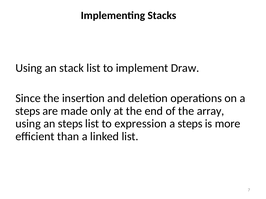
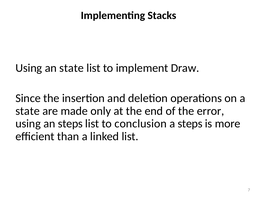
an stack: stack -> state (72, 68)
steps: steps -> state (28, 111)
array: array -> error (211, 111)
expression: expression -> conclusion (141, 124)
